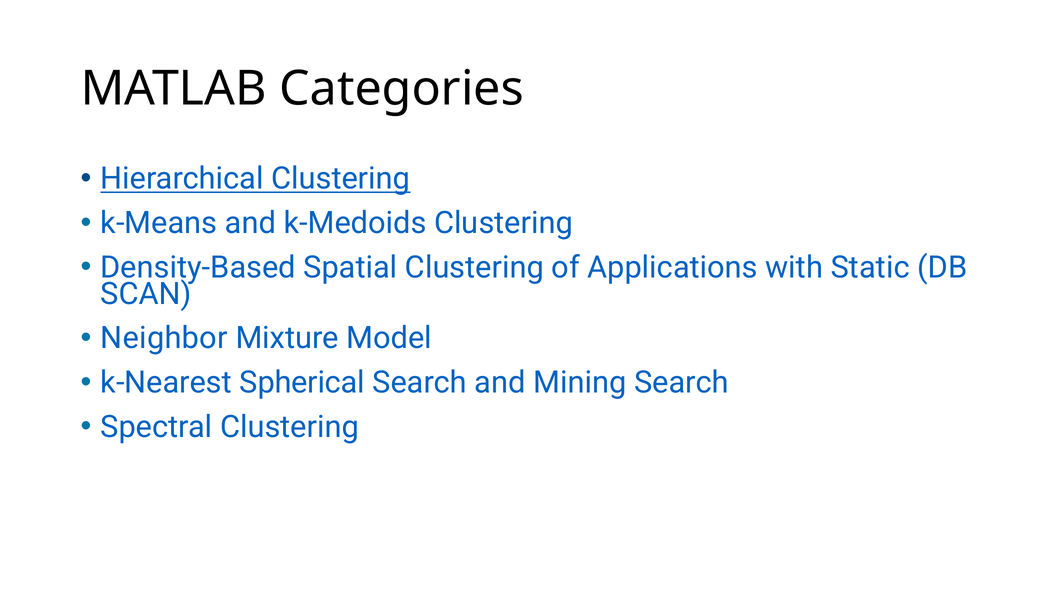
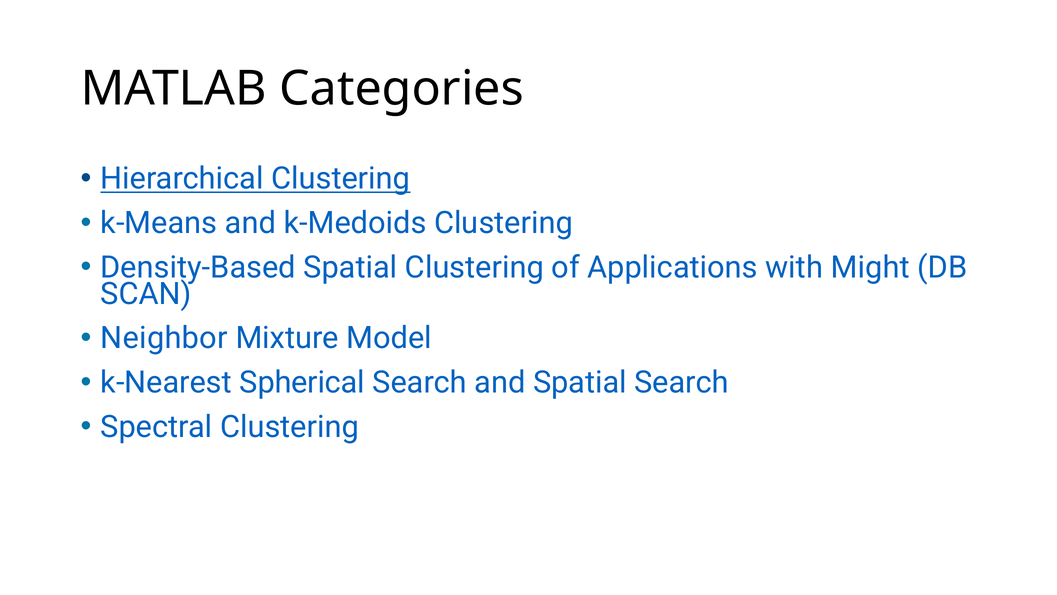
Static: Static -> Might (870, 267)
and Mining: Mining -> Spatial (580, 382)
